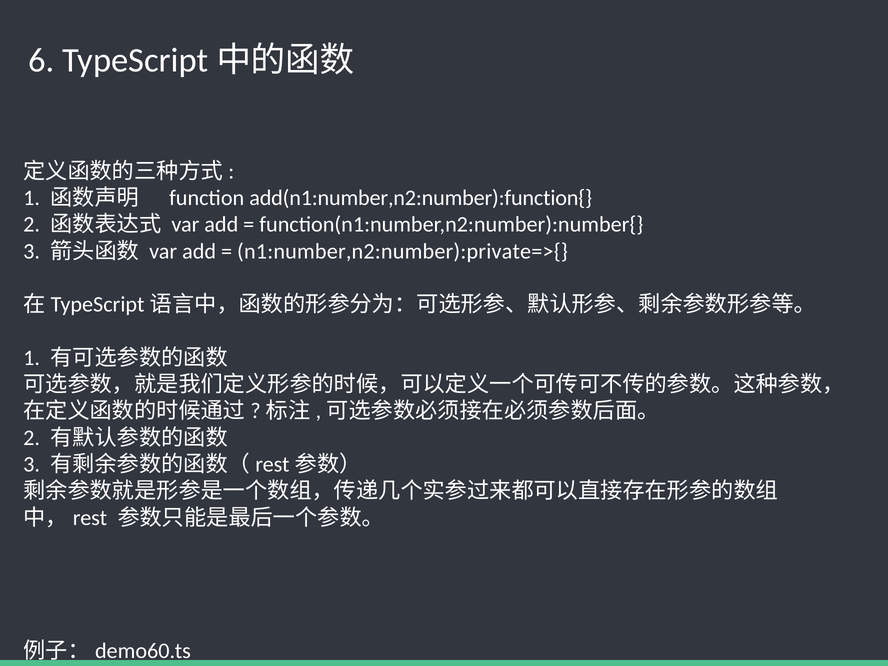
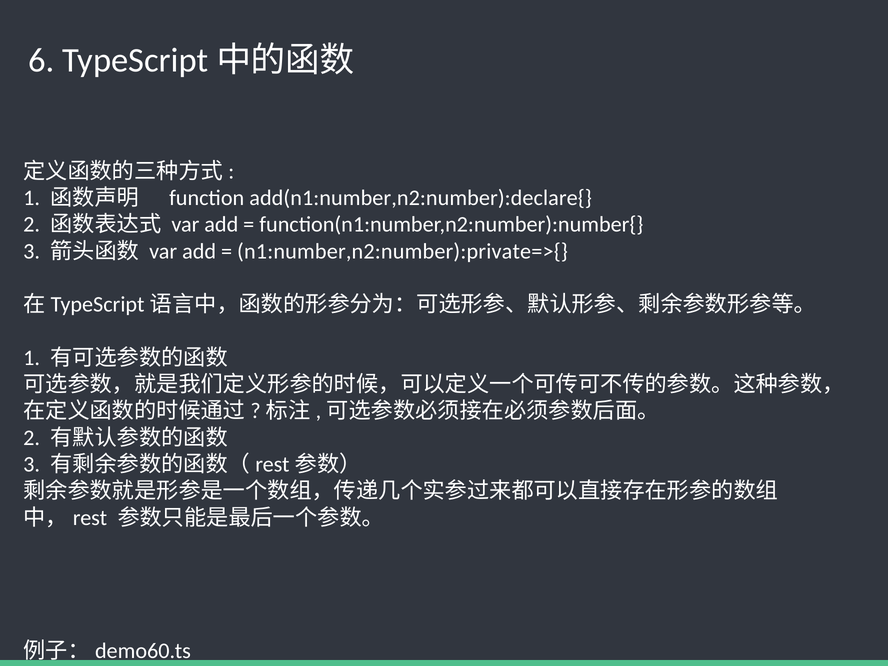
add(n1:number,n2:number):function{: add(n1:number,n2:number):function{ -> add(n1:number,n2:number):declare{ (421, 198)
